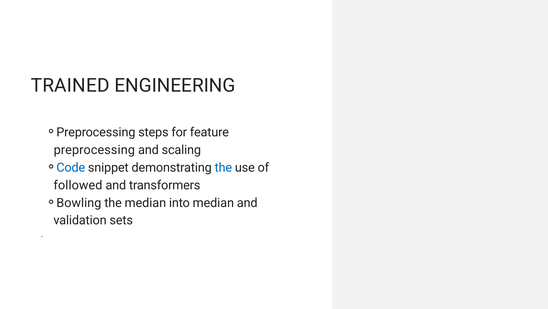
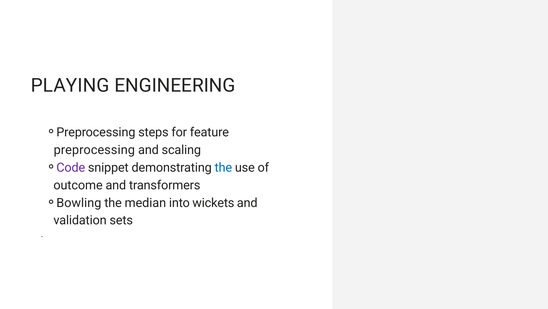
TRAINED: TRAINED -> PLAYING (70, 85)
Code colour: blue -> purple (71, 167)
followed: followed -> outcome (78, 185)
into median: median -> wickets (213, 202)
